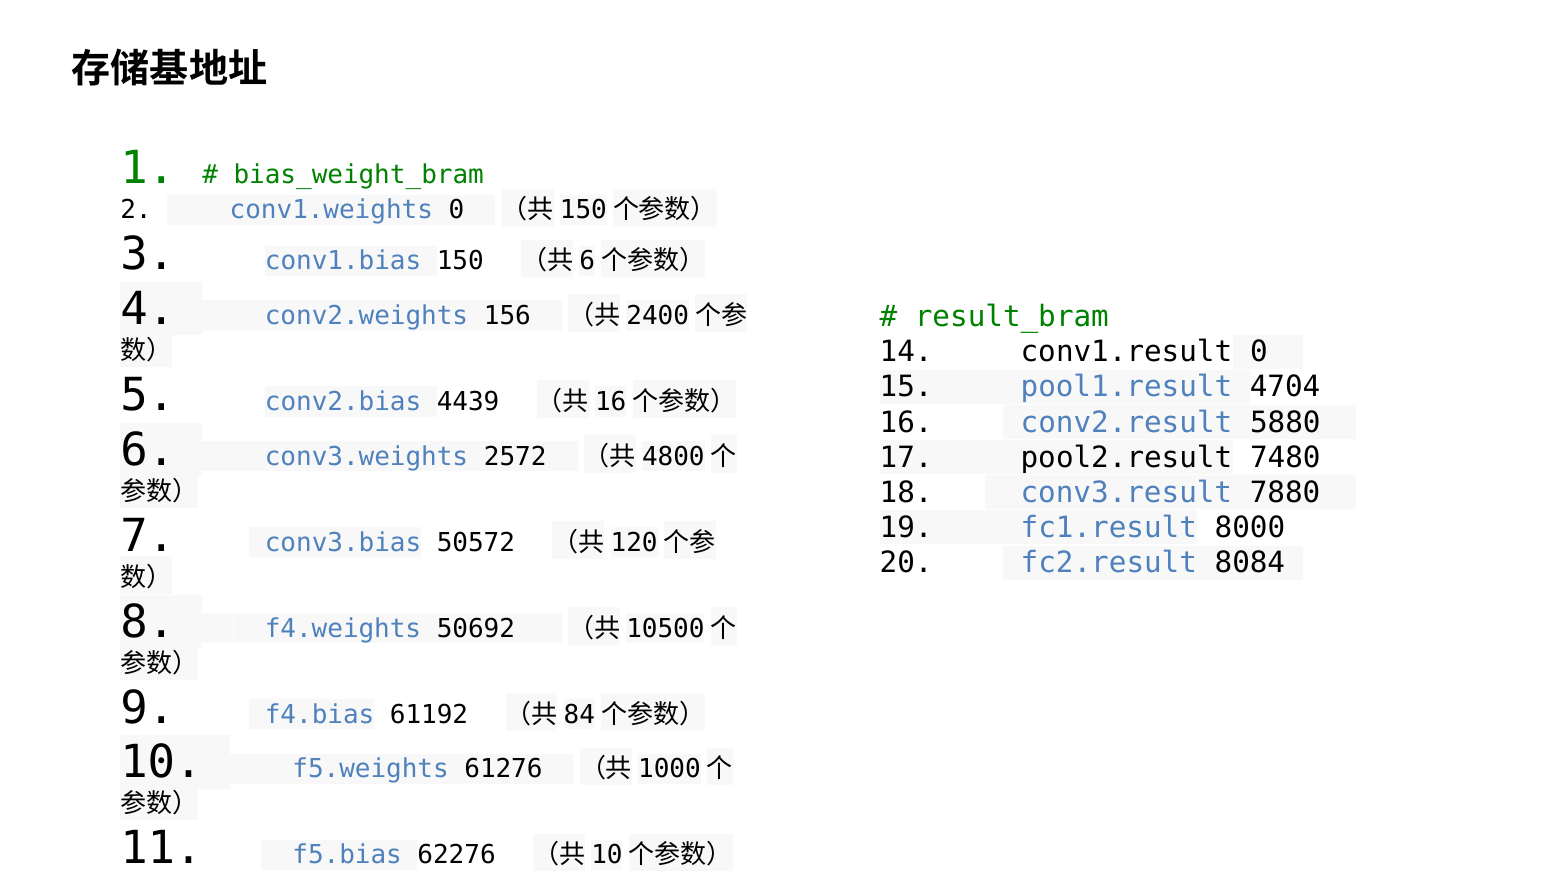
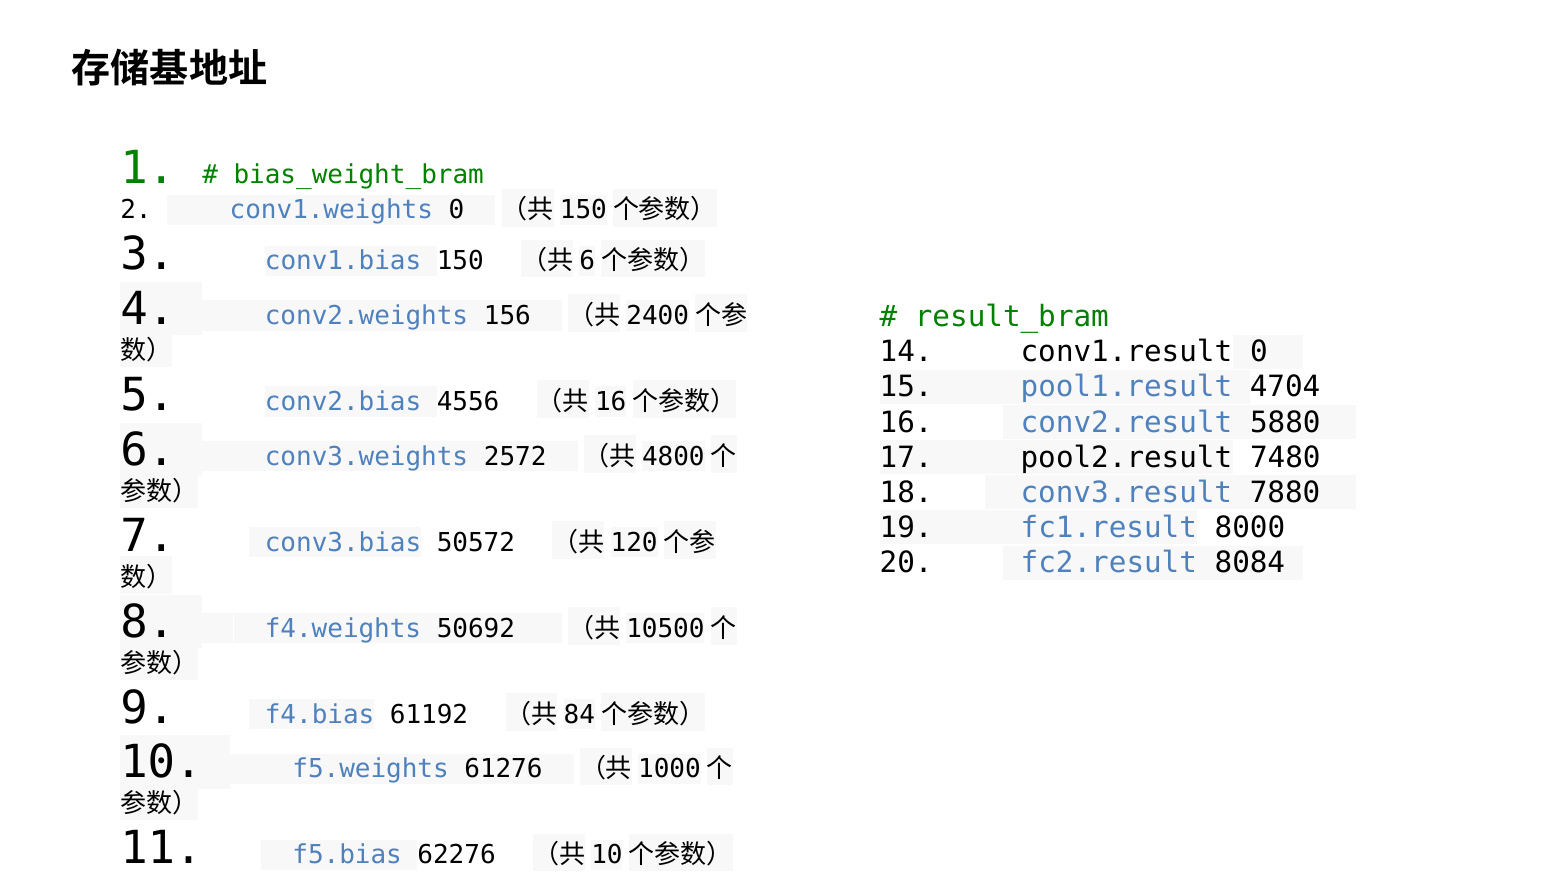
4439: 4439 -> 4556 (468, 402)
